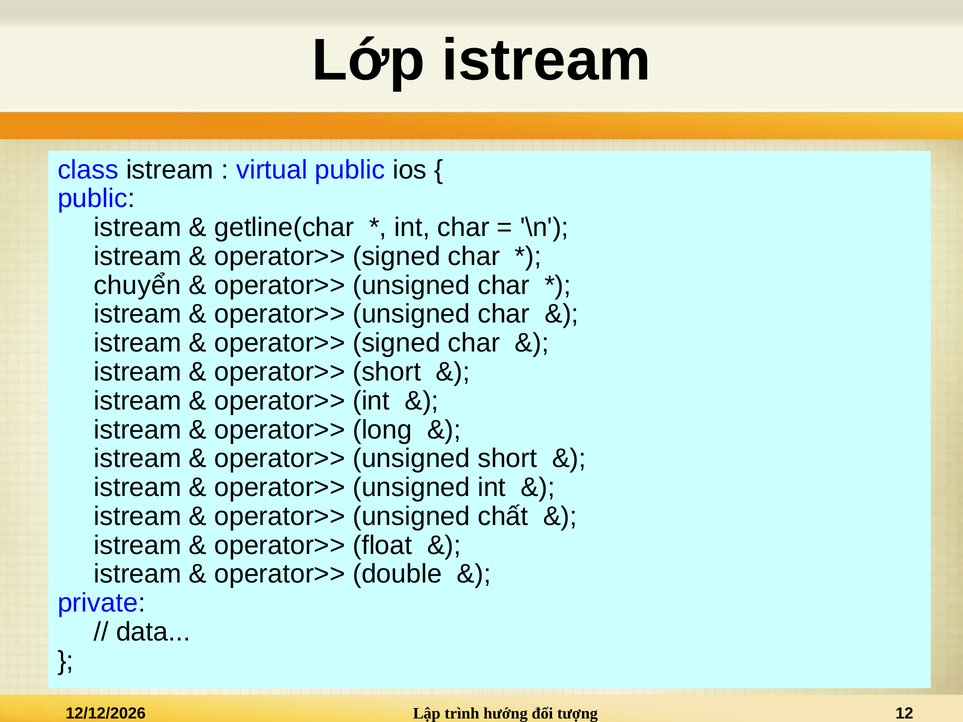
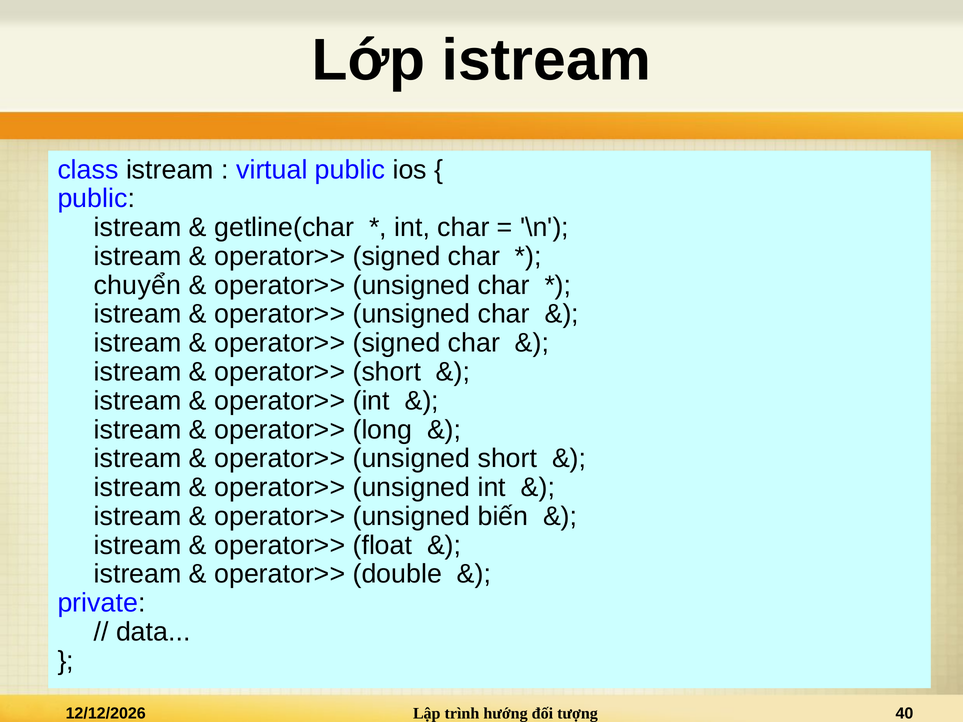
chất: chất -> biến (503, 516)
12: 12 -> 40 (904, 714)
